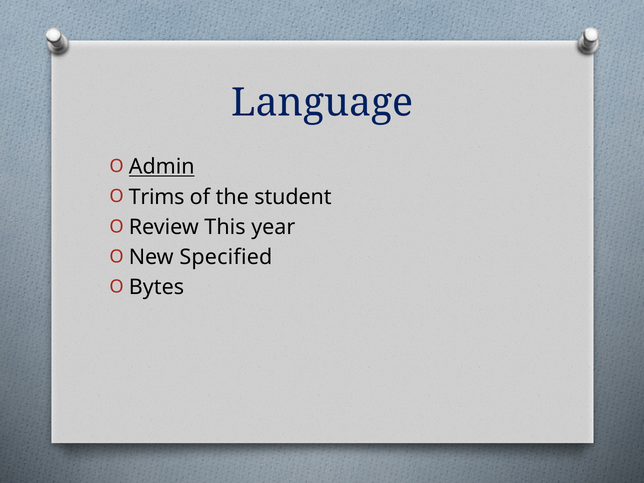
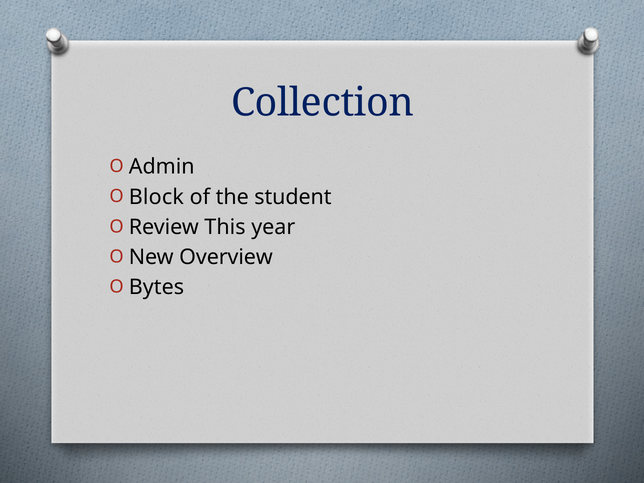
Language: Language -> Collection (323, 103)
Admin underline: present -> none (162, 167)
Trims: Trims -> Block (156, 197)
Specified: Specified -> Overview (226, 257)
